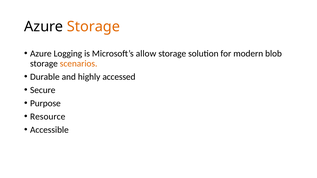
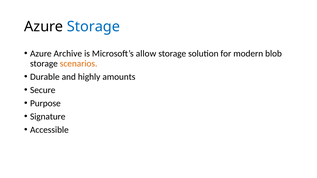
Storage colour: orange -> blue (93, 27)
Logging: Logging -> Archive (68, 54)
accessed: accessed -> amounts (119, 77)
Resource: Resource -> Signature (48, 117)
